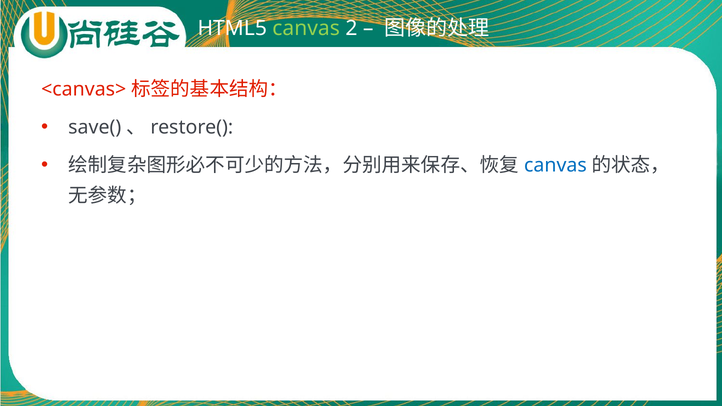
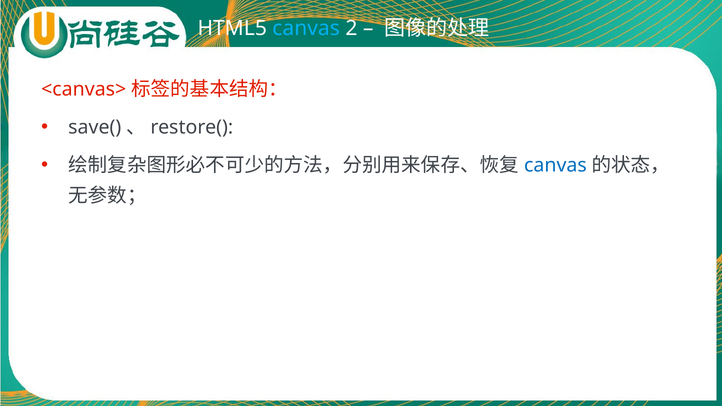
canvas colour: light green -> light blue (306, 29)
